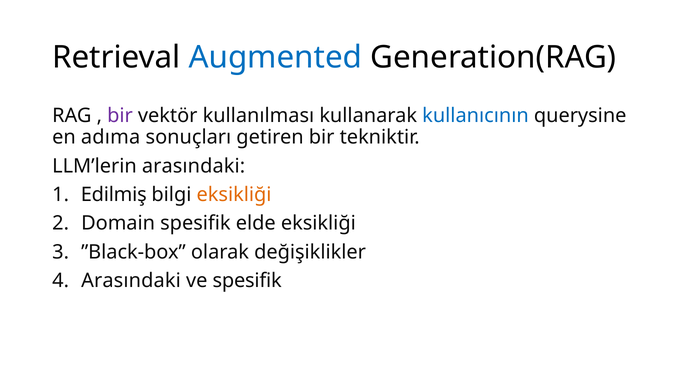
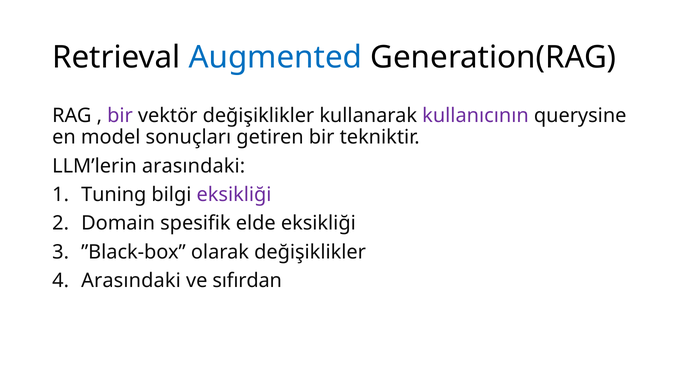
vektör kullanılması: kullanılması -> değişiklikler (258, 116)
kullanıcının colour: blue -> purple (475, 116)
adıma: adıma -> model (111, 137)
Edilmiş: Edilmiş -> Tuning (114, 195)
eksikliği colour: orange -> purple (234, 195)
ve spesifik: spesifik -> sıfırdan (247, 281)
